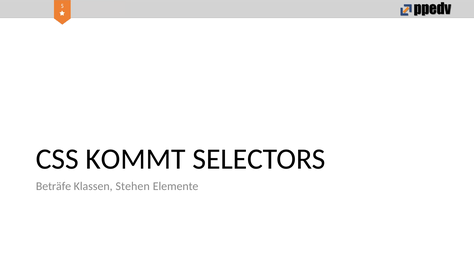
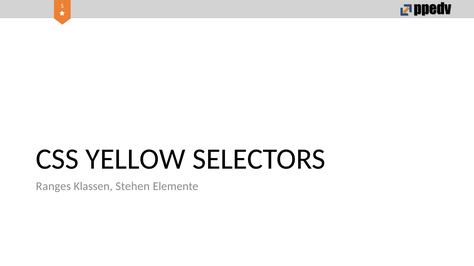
KOMMT: KOMMT -> YELLOW (136, 159)
Beträfe: Beträfe -> Ranges (53, 187)
